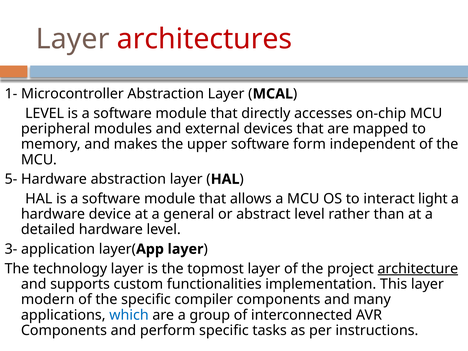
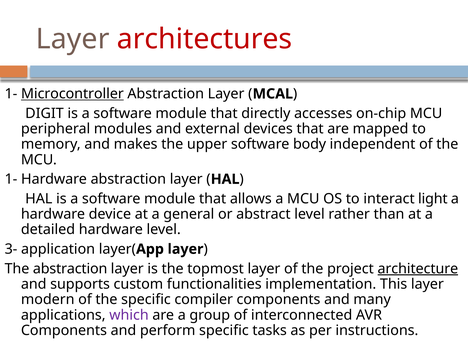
Microcontroller underline: none -> present (72, 94)
LEVEL: LEVEL -> DIGIT (45, 113)
form: form -> body (310, 144)
5-: 5- -> 1- (11, 179)
The technology: technology -> abstraction (70, 269)
which colour: blue -> purple (129, 315)
